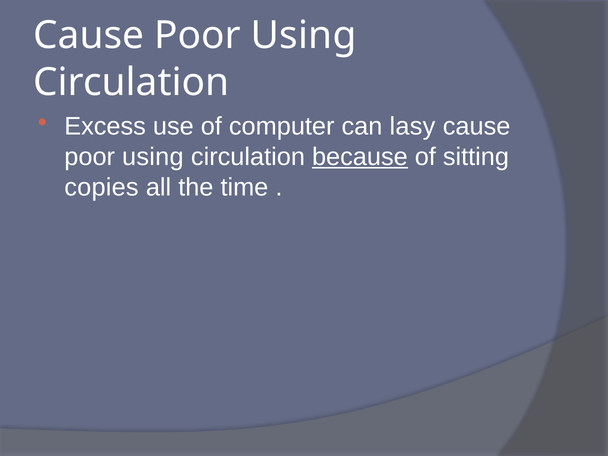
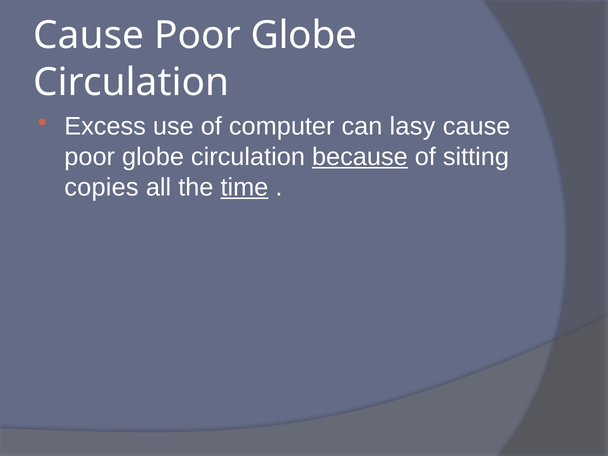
Using: Using -> Globe (304, 36)
using: using -> globe (153, 157)
time underline: none -> present (244, 187)
